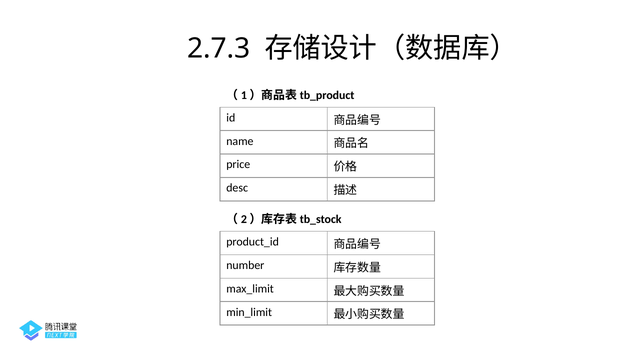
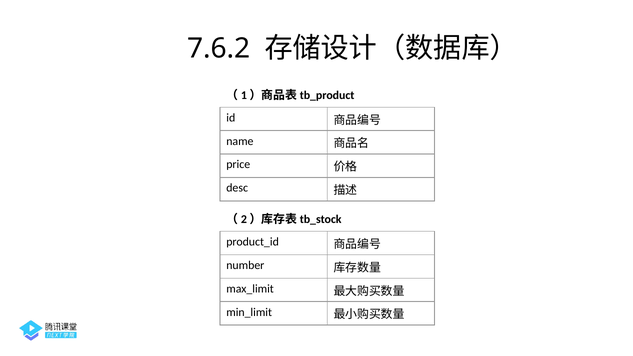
2.7.3: 2.7.3 -> 7.6.2 (219, 49)
